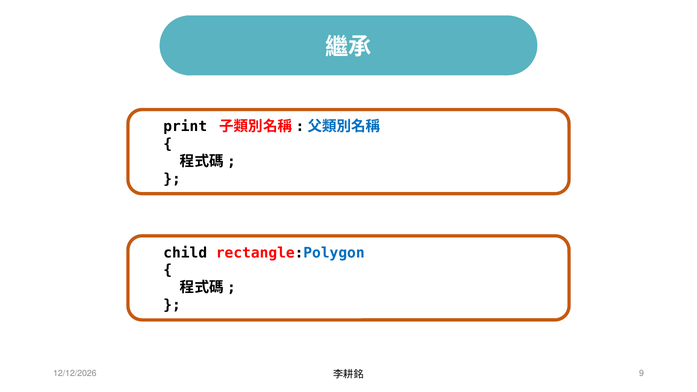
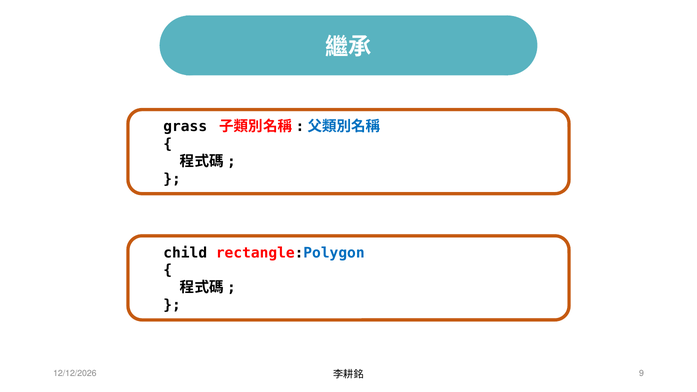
print: print -> grass (185, 127)
